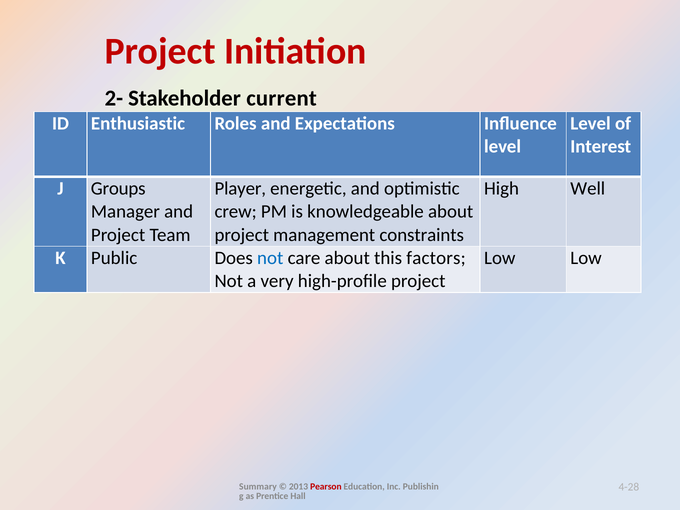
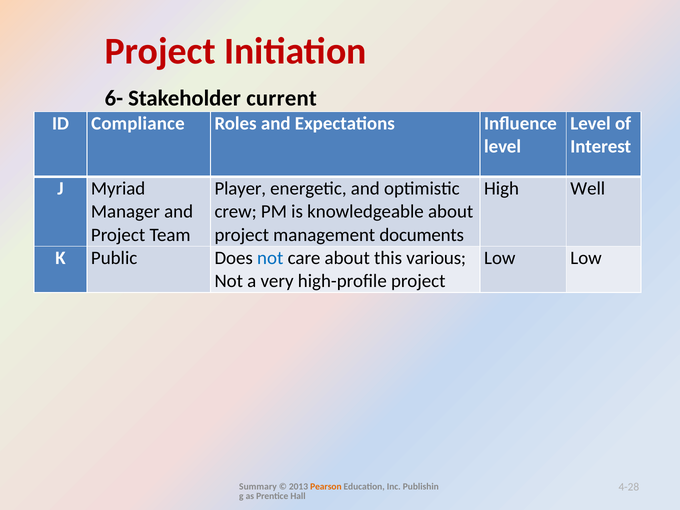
2-: 2- -> 6- (114, 98)
Enthusiastic: Enthusiastic -> Compliance (138, 123)
Groups: Groups -> Myriad (118, 189)
constraints: constraints -> documents (422, 235)
factors: factors -> various (436, 258)
Pearson colour: red -> orange (326, 487)
